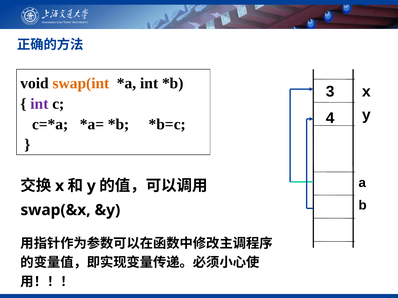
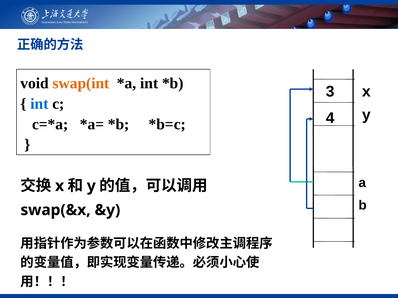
int colour: purple -> blue (39, 104)
